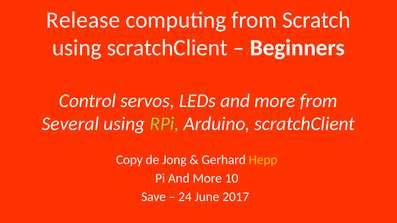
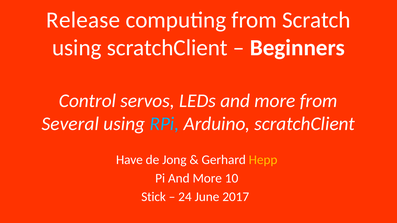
RPi colour: light green -> light blue (164, 124)
Copy: Copy -> Have (129, 160)
Save: Save -> Stick (154, 197)
